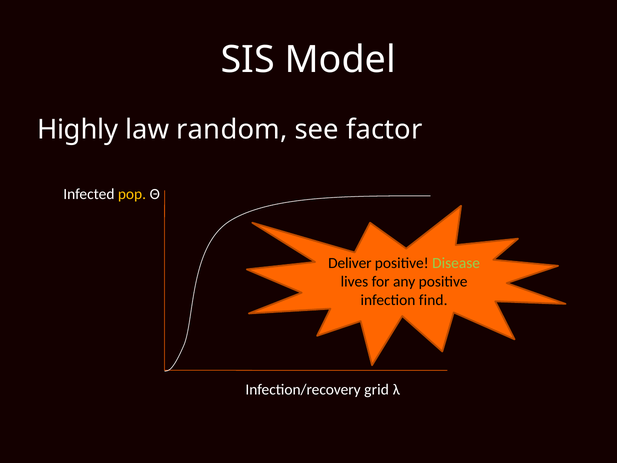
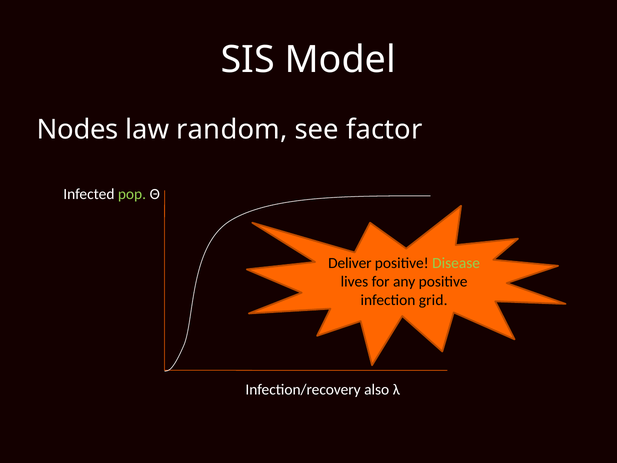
Highly: Highly -> Nodes (78, 129)
pop colour: yellow -> light green (132, 194)
find: find -> grid (433, 300)
grid: grid -> also (377, 389)
